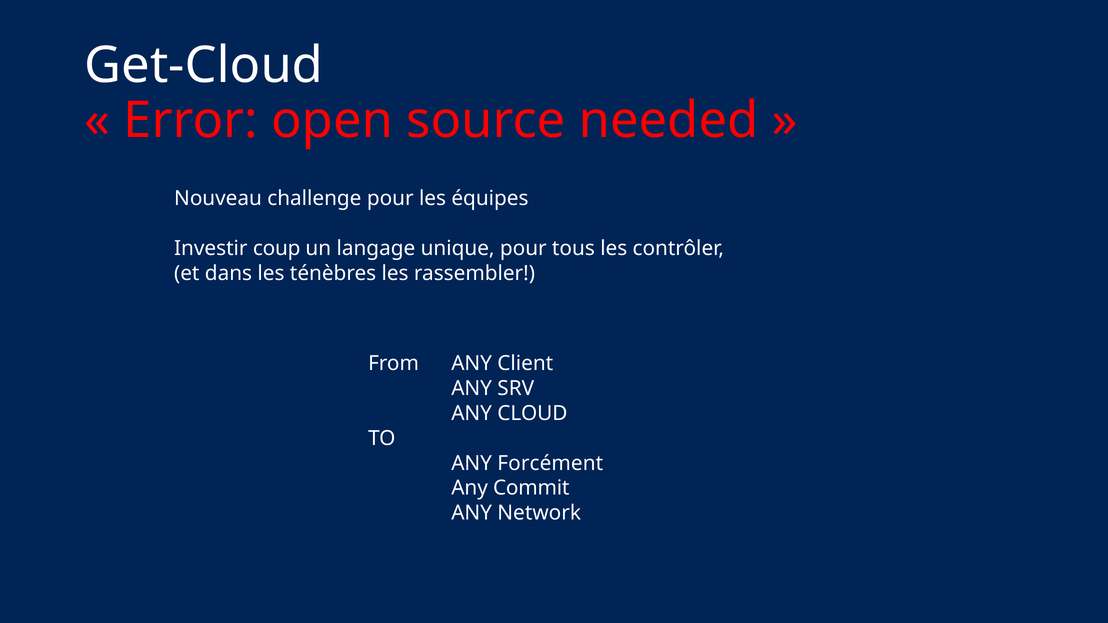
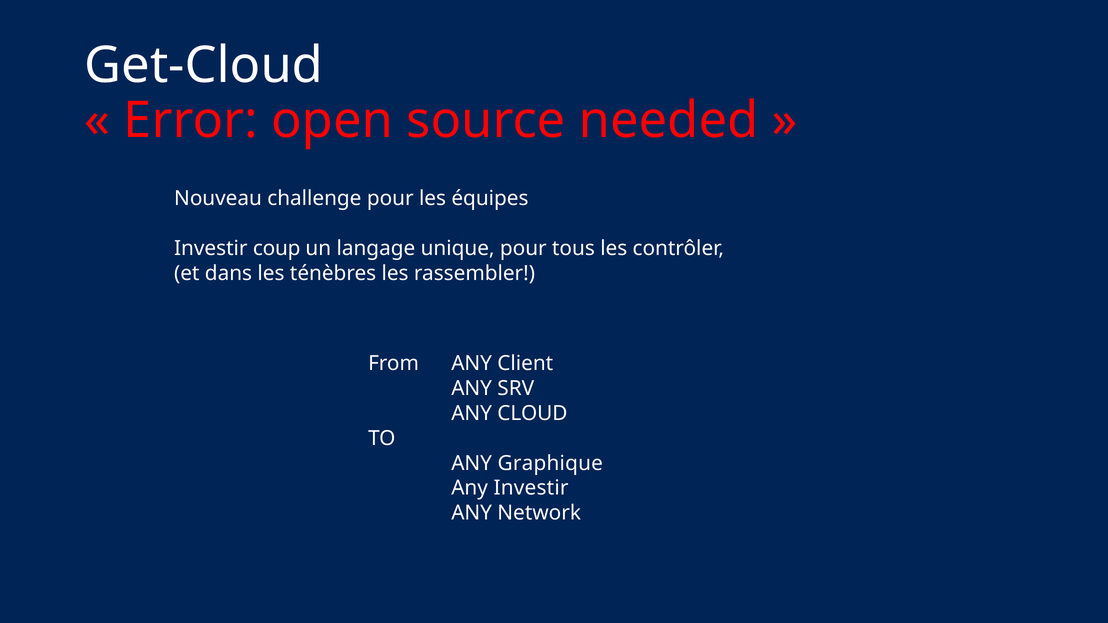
Forcément: Forcément -> Graphique (550, 463)
Any Commit: Commit -> Investir (531, 488)
